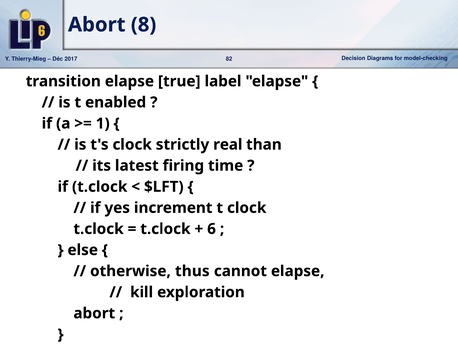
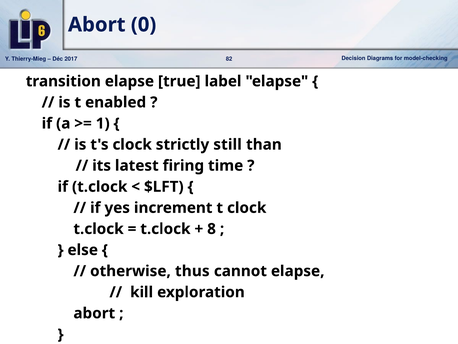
8: 8 -> 0 (144, 25)
real: real -> still (228, 144)
6: 6 -> 8 (212, 229)
